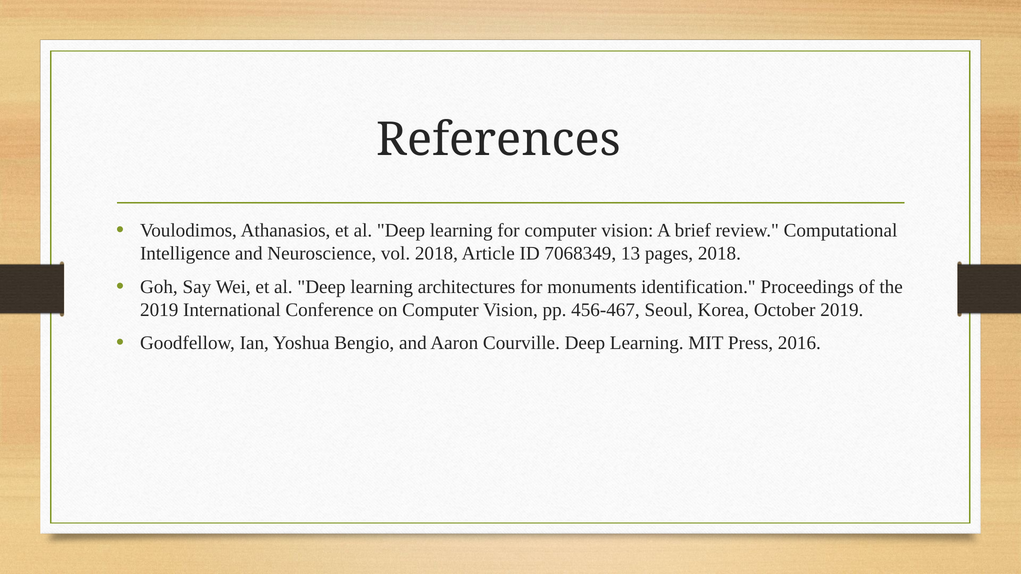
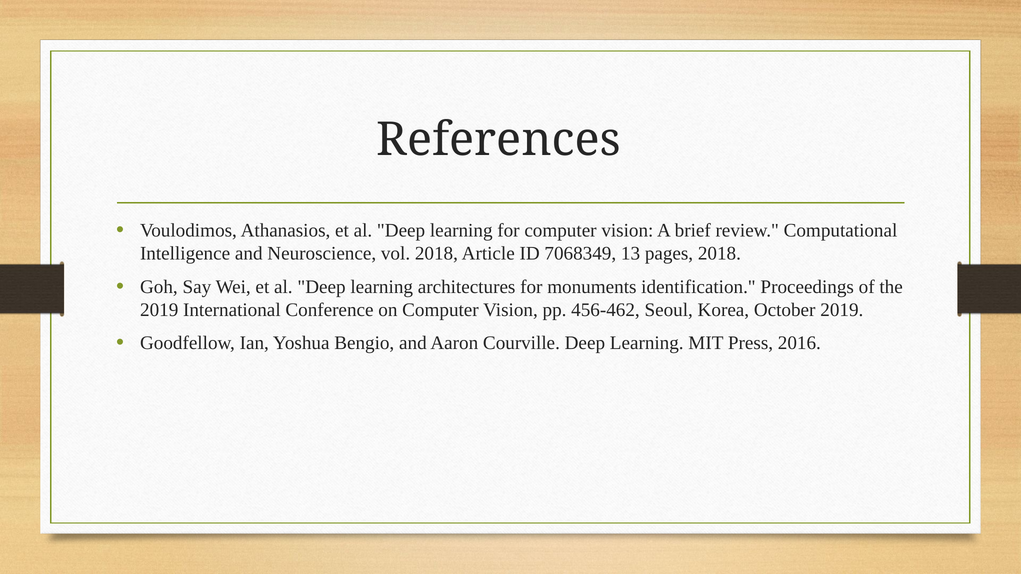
456-467: 456-467 -> 456-462 (606, 310)
